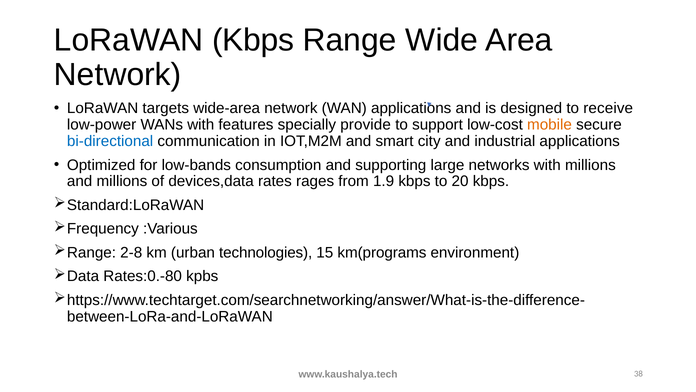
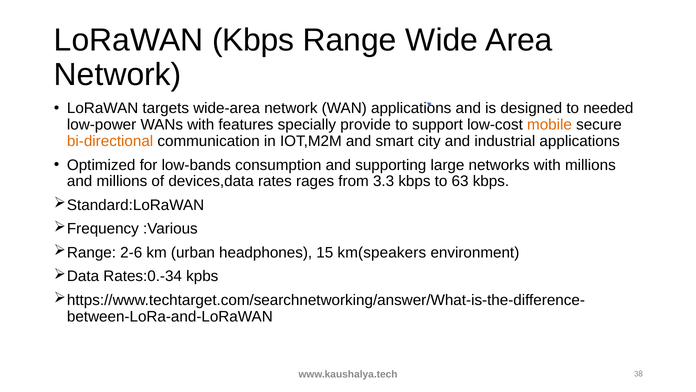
receive: receive -> needed (608, 108)
bi-directional colour: blue -> orange (110, 141)
1.9: 1.9 -> 3.3 (384, 181)
20: 20 -> 63 (460, 181)
2-8: 2-8 -> 2-6 (131, 252)
technologies: technologies -> headphones (266, 252)
km(programs: km(programs -> km(speakers (382, 252)
Rates:0.-80: Rates:0.-80 -> Rates:0.-34 (143, 276)
